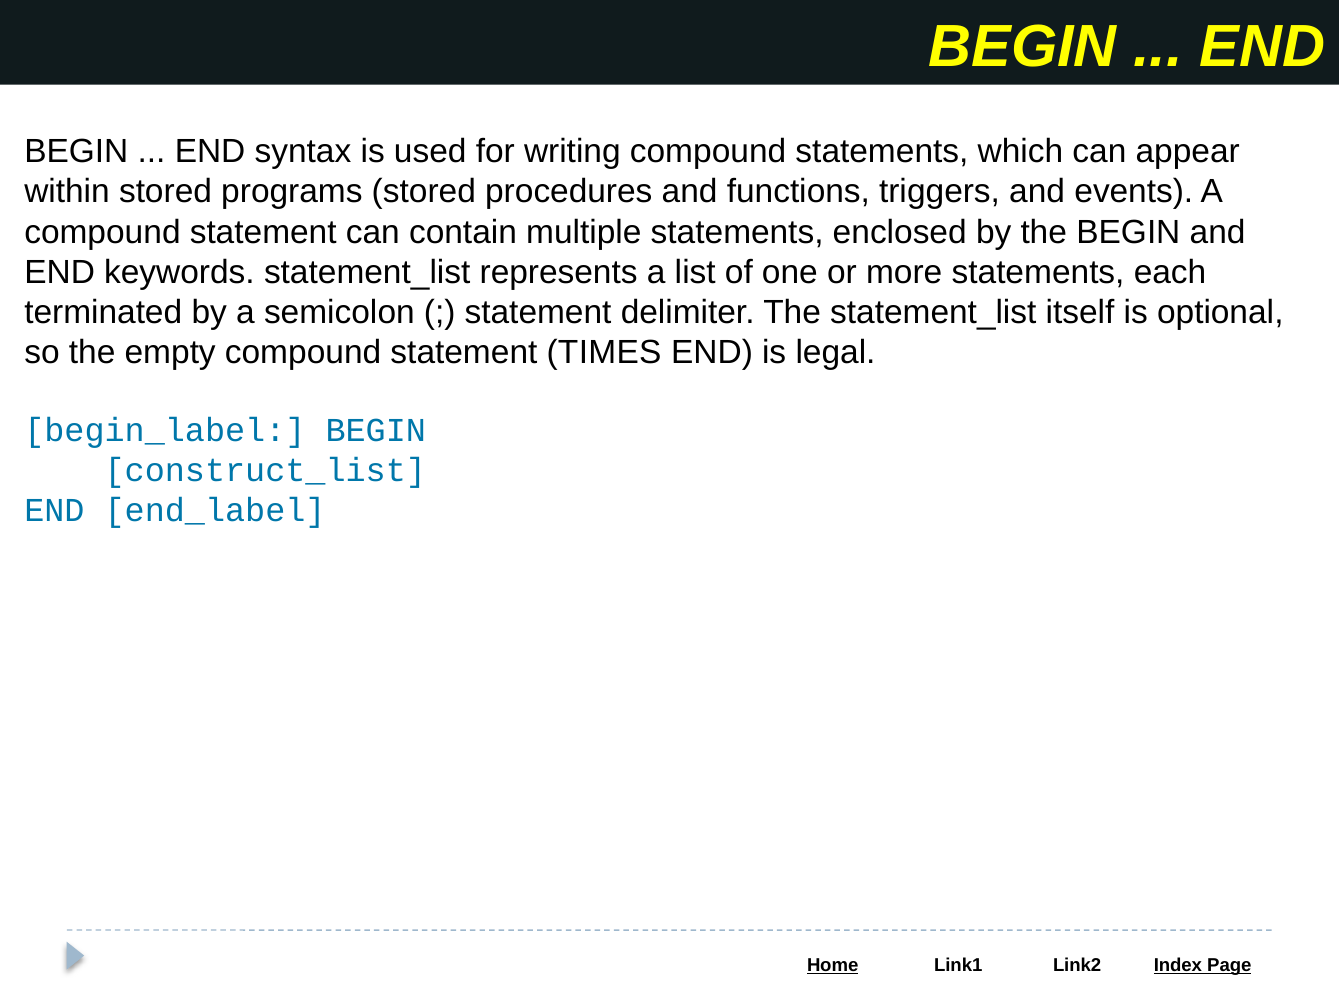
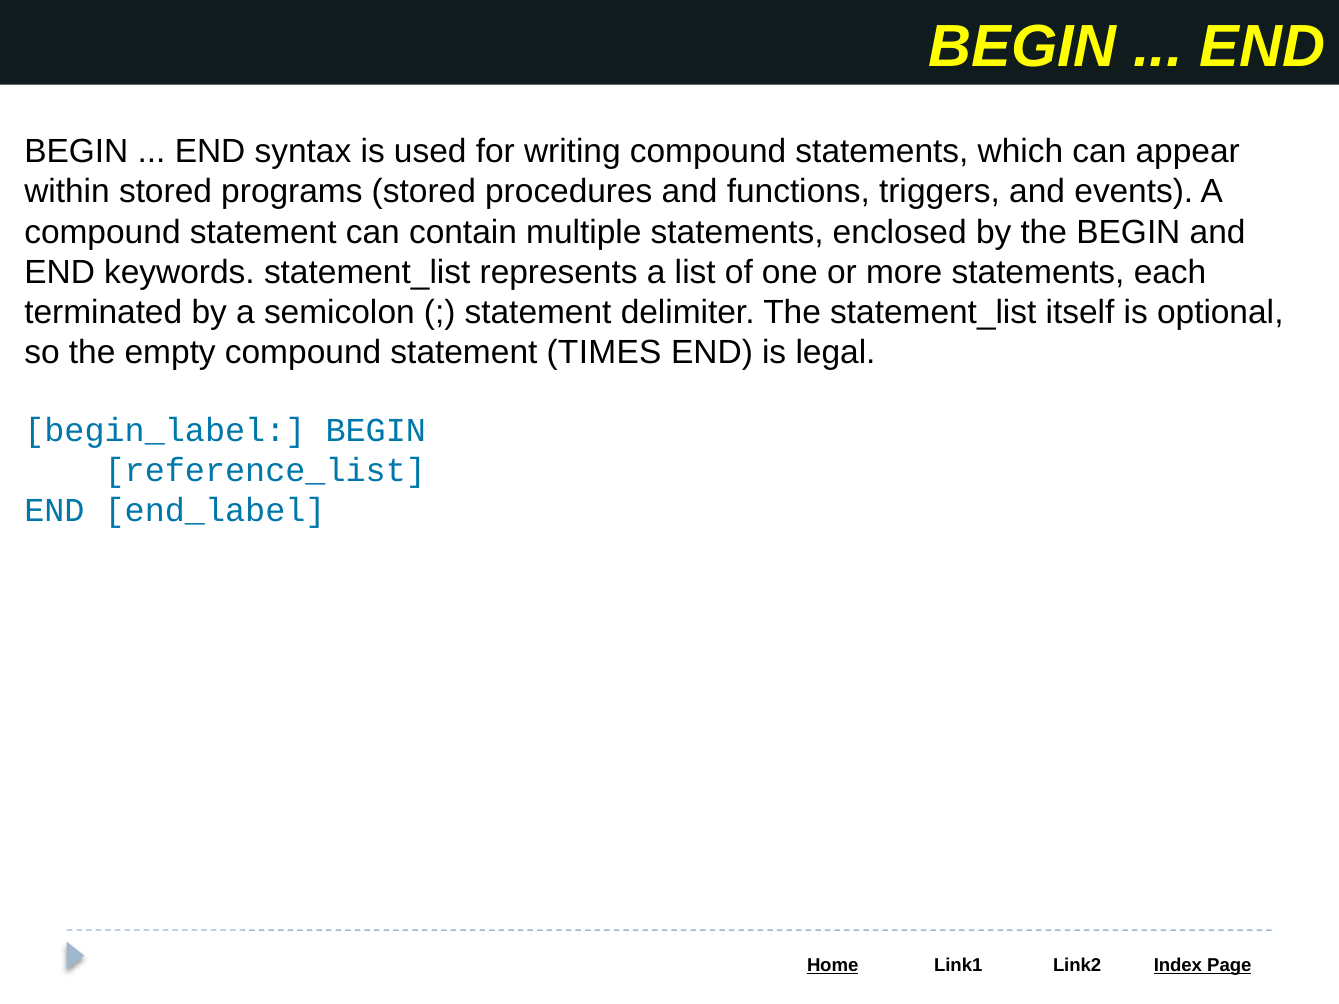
construct_list: construct_list -> reference_list (265, 471)
